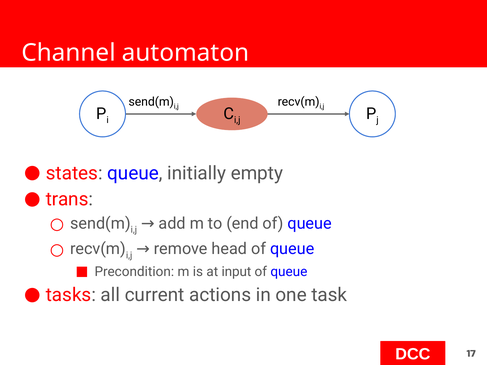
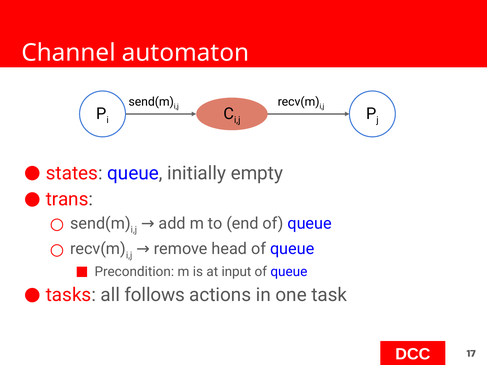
current: current -> follows (155, 295)
